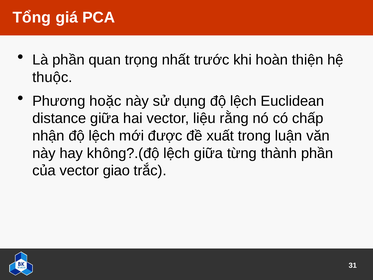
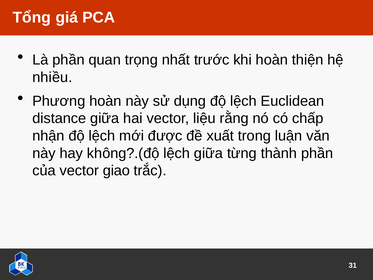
thuộc: thuộc -> nhiều (52, 77)
Phương hoặc: hoặc -> hoàn (105, 101)
